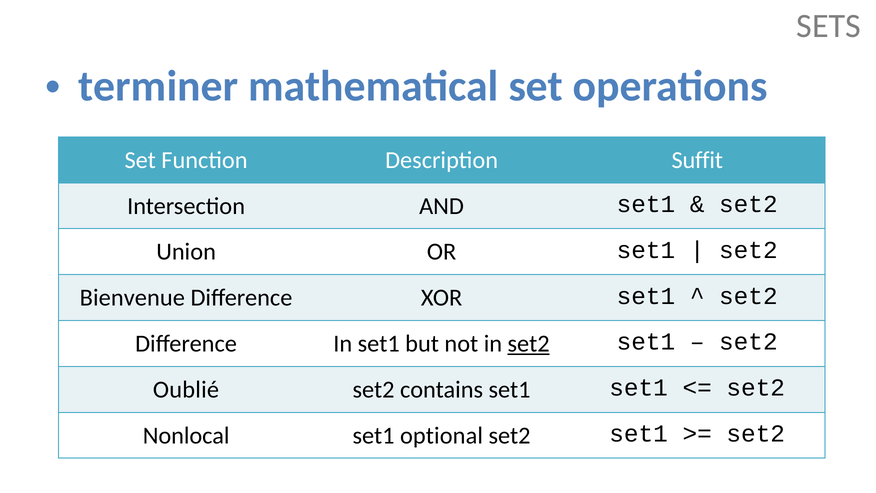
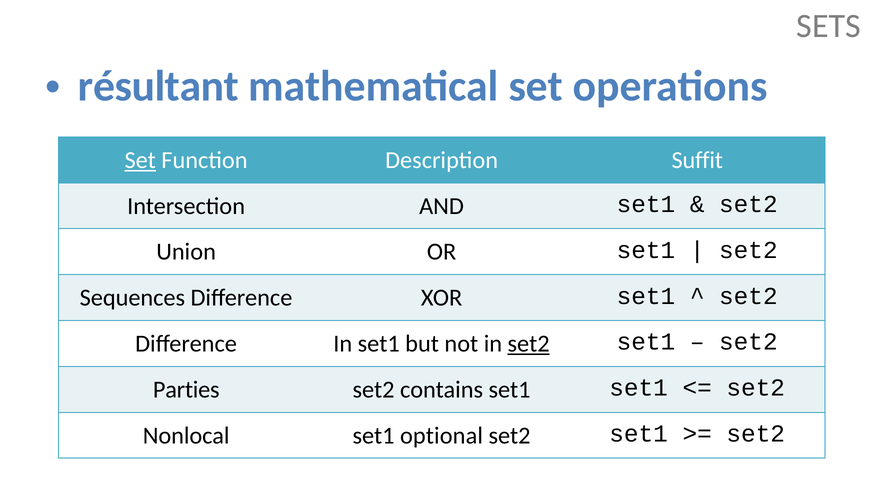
terminer: terminer -> résultant (159, 86)
Set underline: none -> present (140, 160)
Bienvenue: Bienvenue -> Sequences (132, 298)
Oublié: Oublié -> Parties (186, 389)
